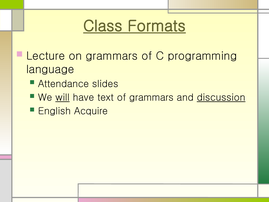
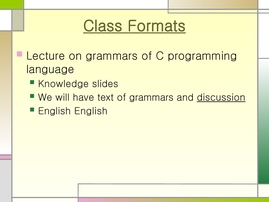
Attendance: Attendance -> Knowledge (63, 84)
will underline: present -> none (62, 97)
English Acquire: Acquire -> English (91, 111)
